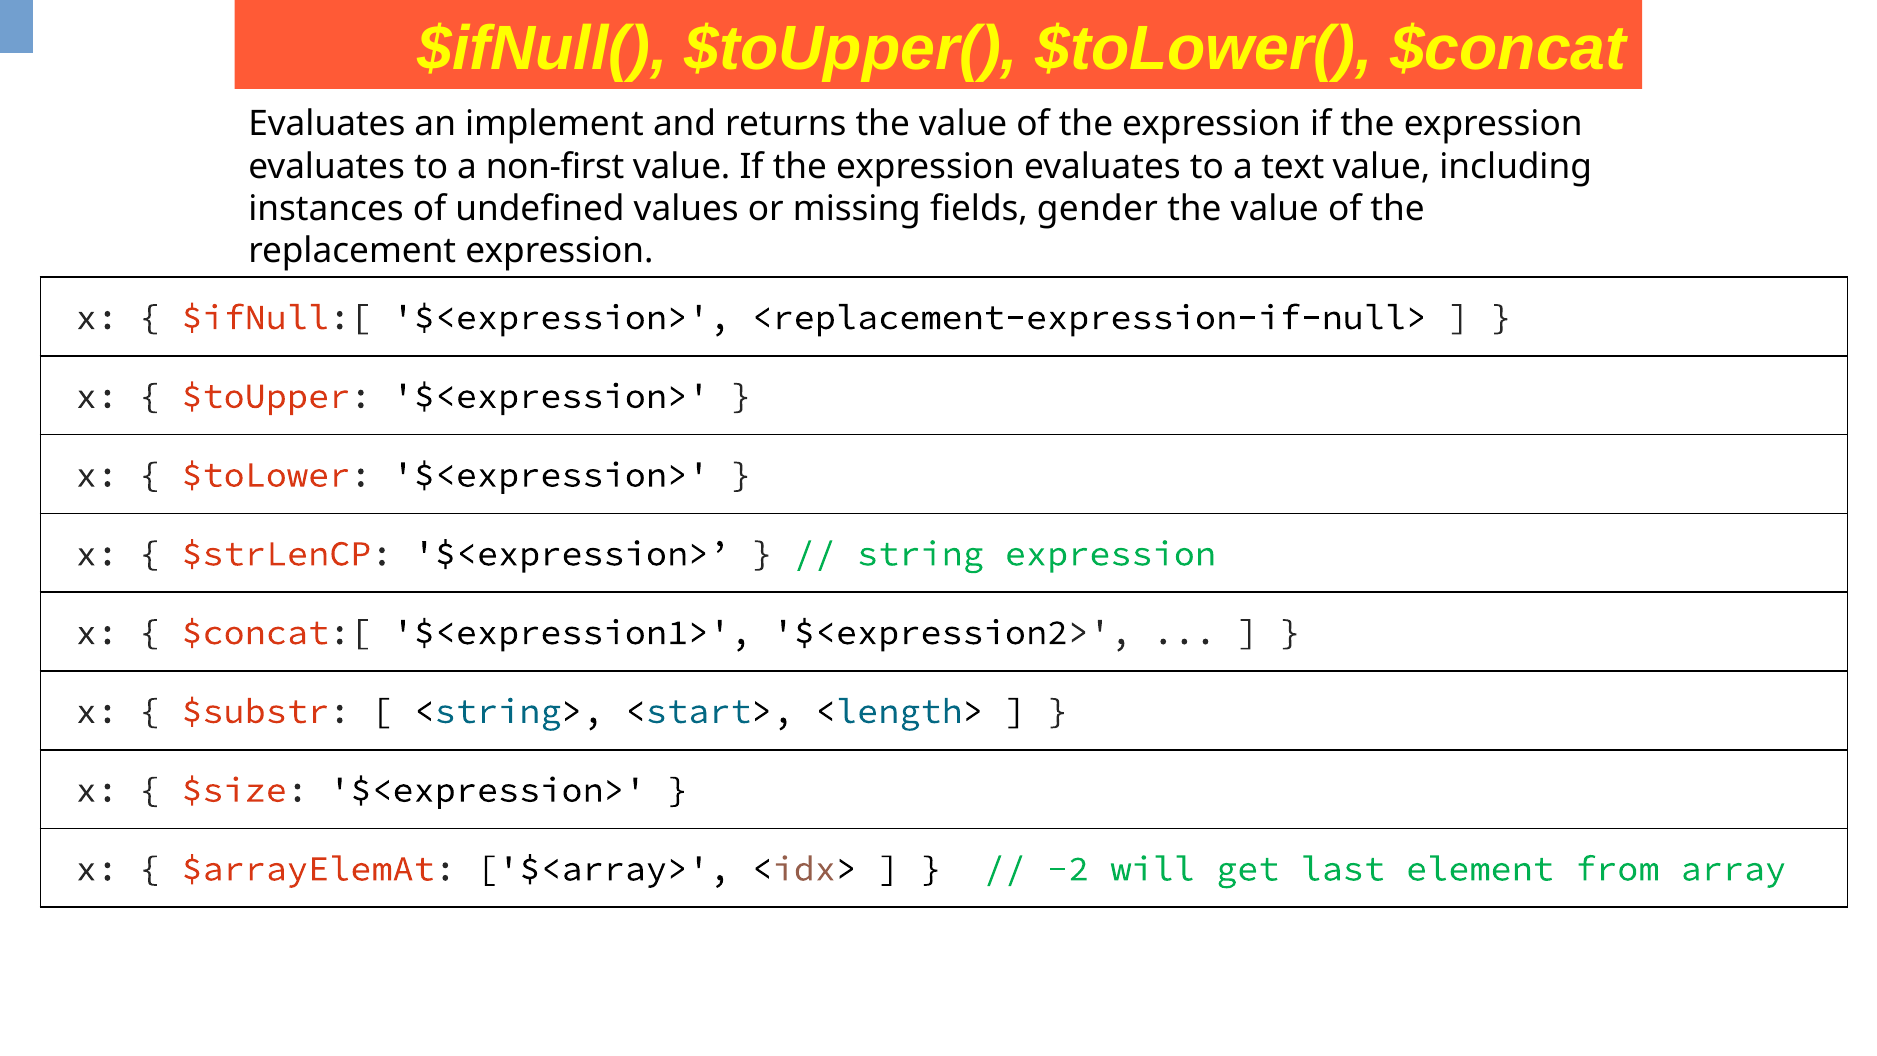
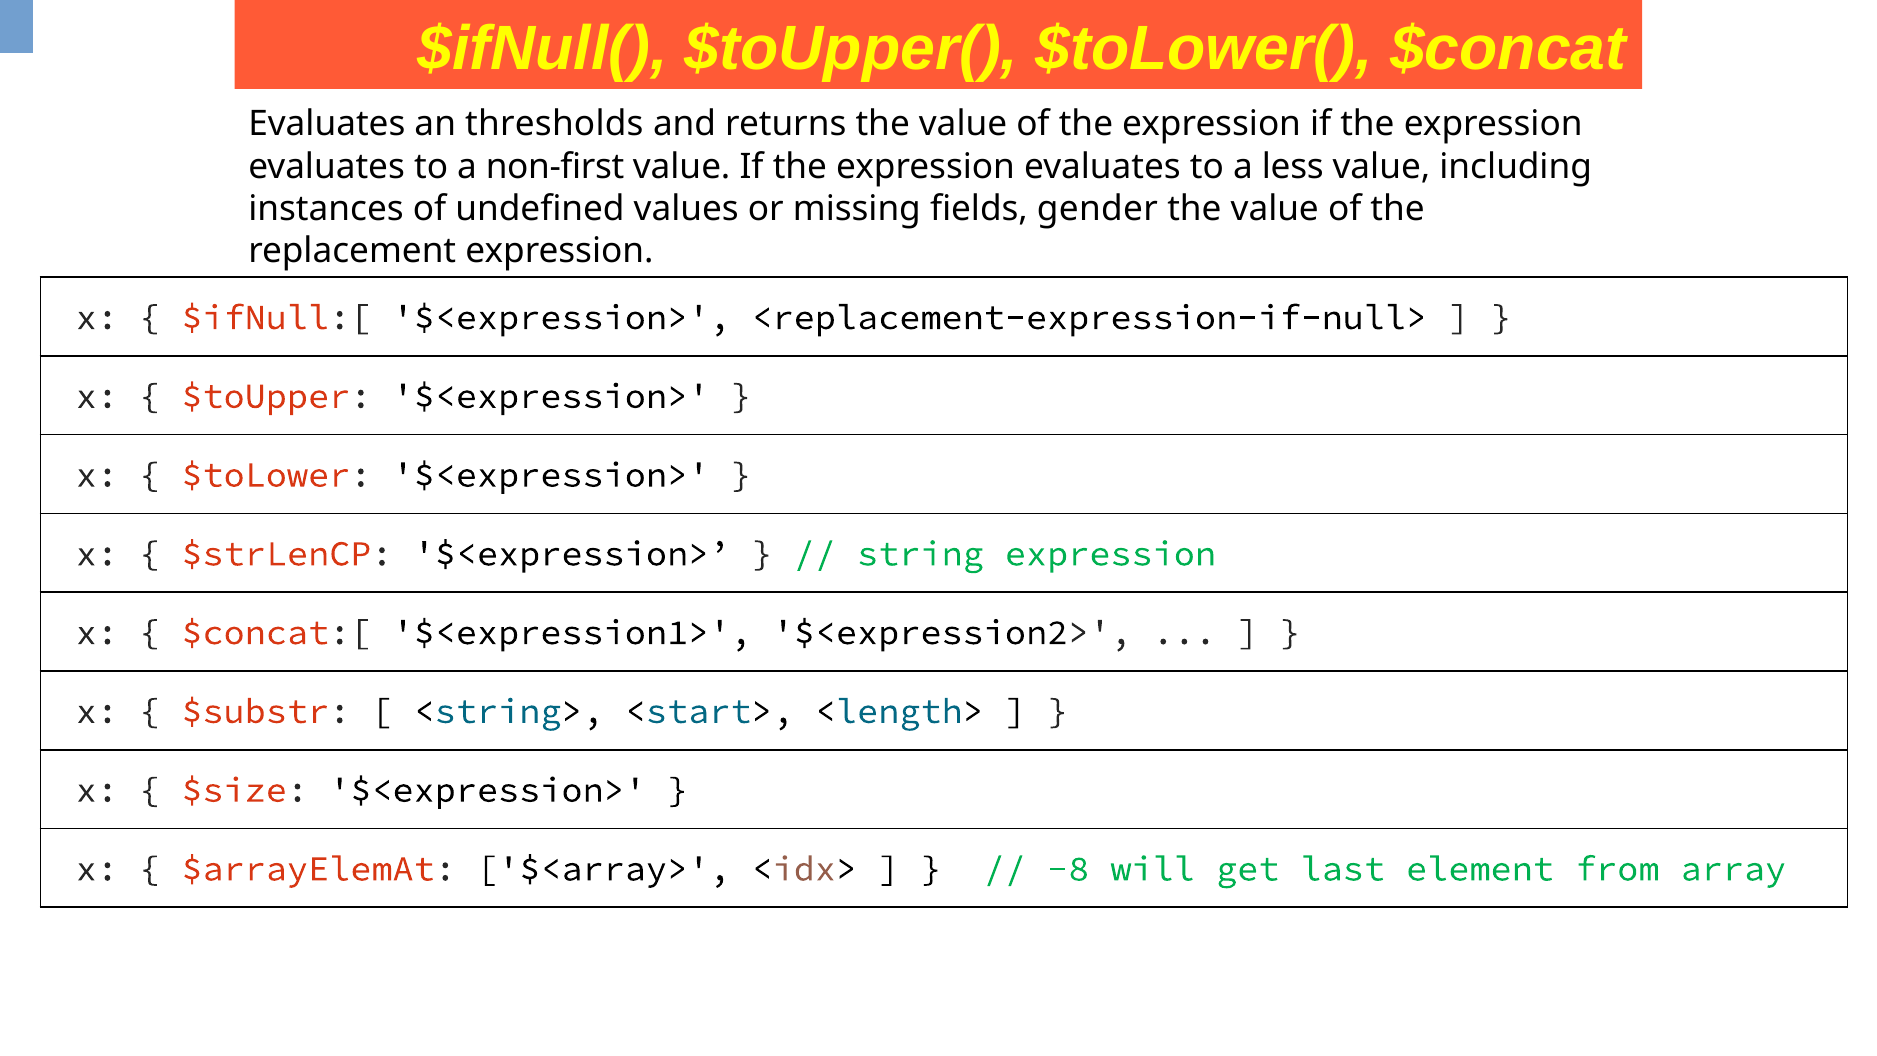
implement: implement -> thresholds (554, 124)
text: text -> less (1293, 167)
-2: -2 -> -8 (1068, 869)
